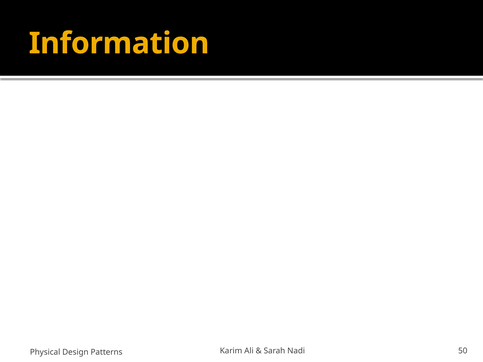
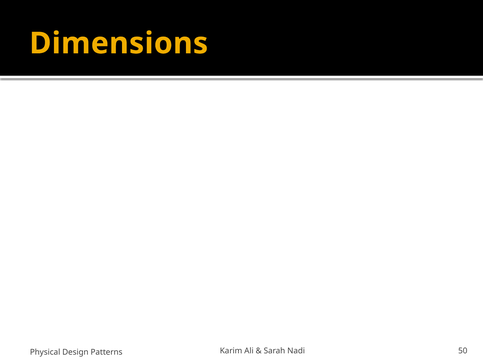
Information: Information -> Dimensions (119, 43)
